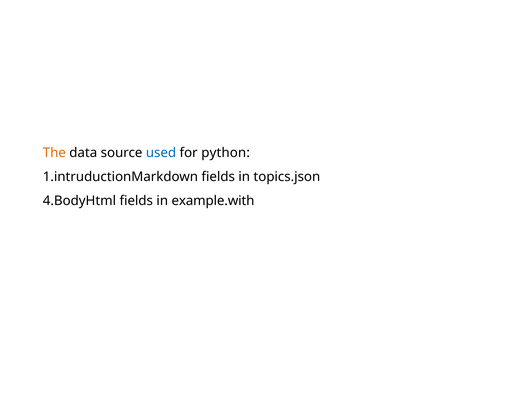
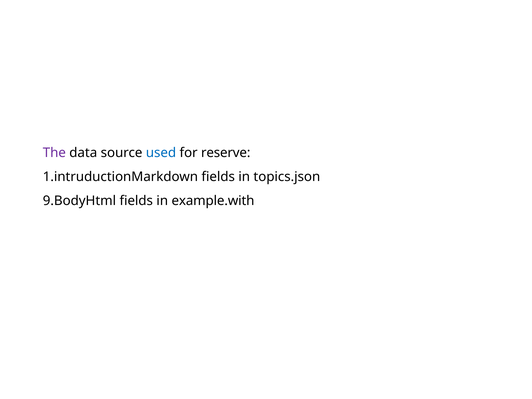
The colour: orange -> purple (54, 153)
python: python -> reserve (226, 153)
4.BodyHtml: 4.BodyHtml -> 9.BodyHtml (79, 201)
